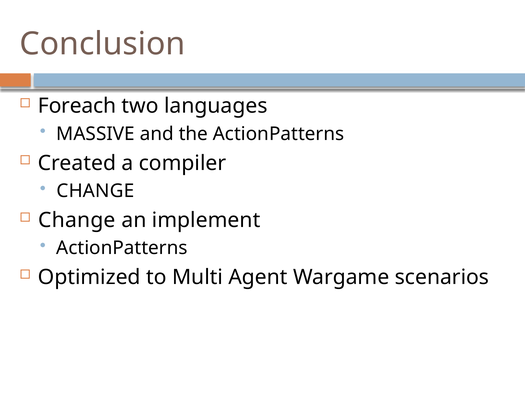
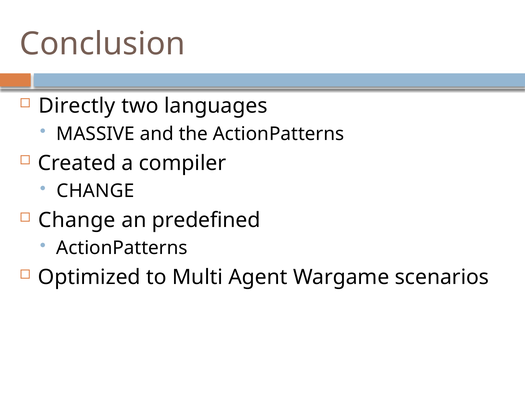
Foreach: Foreach -> Directly (77, 106)
implement: implement -> predefined (206, 221)
